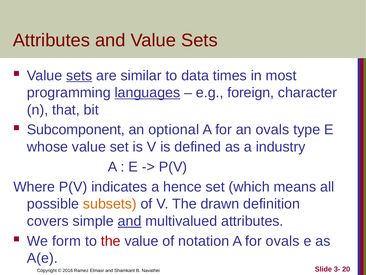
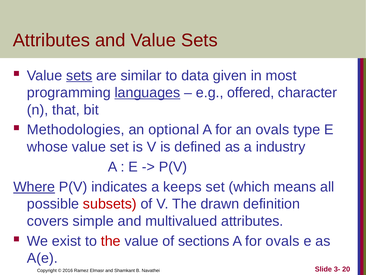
times: times -> given (230, 75)
foreign: foreign -> offered (251, 93)
Subcomponent: Subcomponent -> Methodologies (76, 130)
Where underline: none -> present (34, 187)
hence: hence -> keeps (182, 187)
subsets colour: orange -> red (110, 204)
and underline: present -> none (130, 221)
form: form -> exist (67, 241)
notation: notation -> sections (204, 241)
